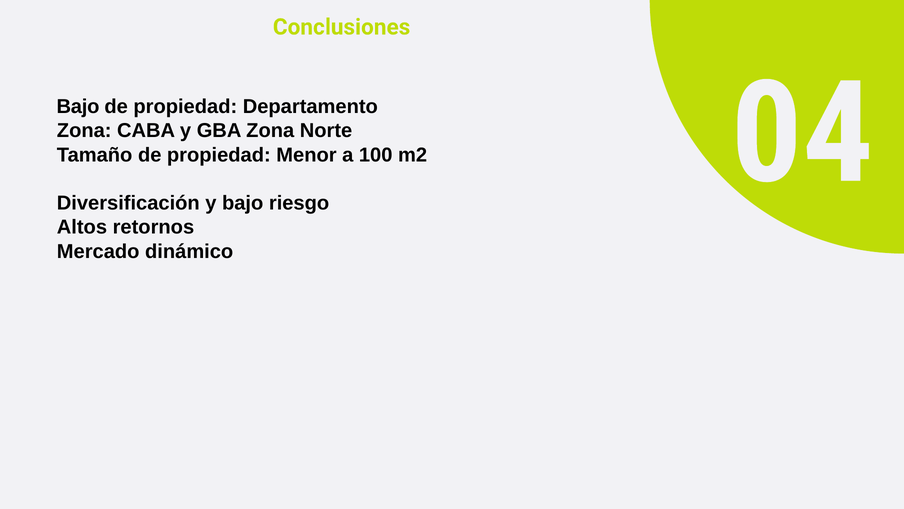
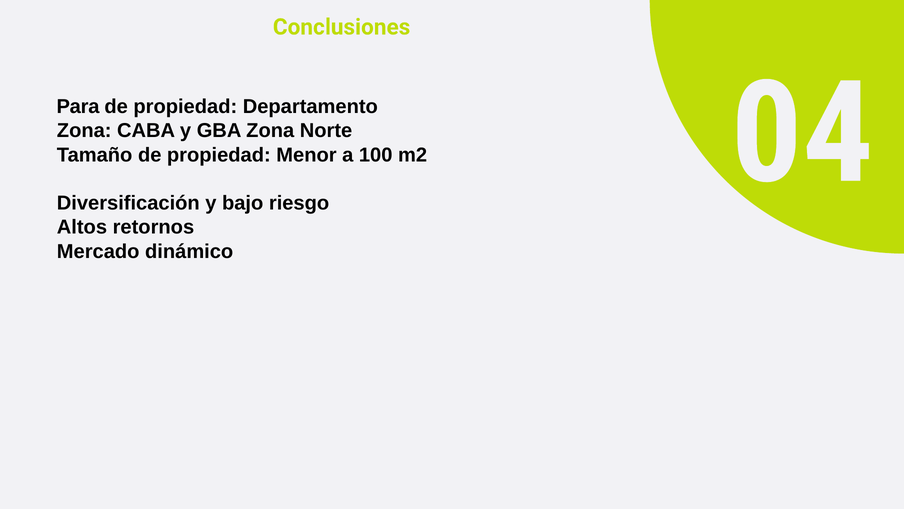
Bajo: Bajo -> Para (78, 106)
